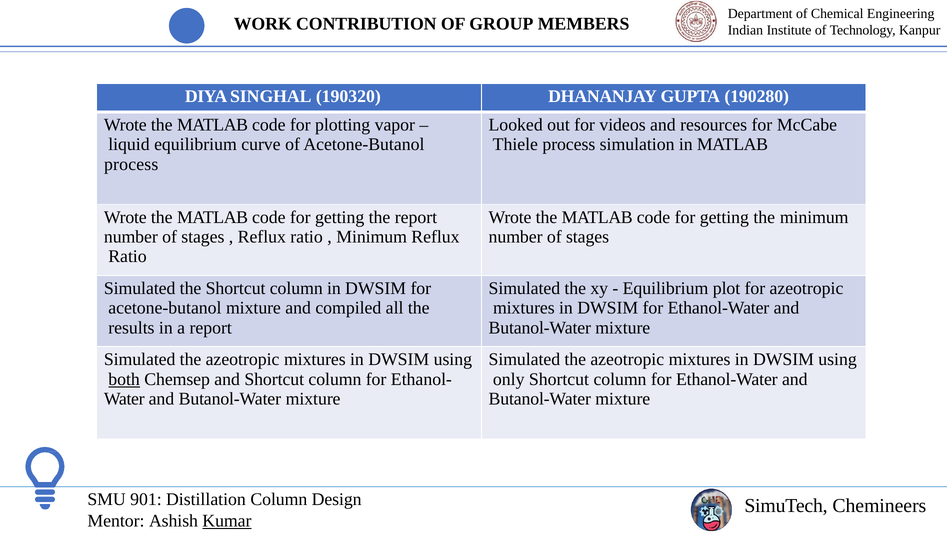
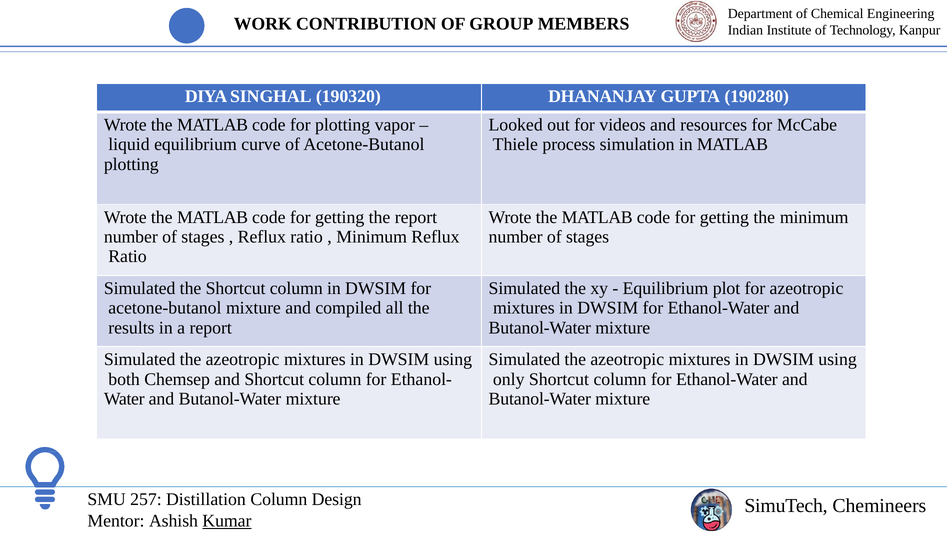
process: process -> plotting (131, 164)
both underline: present -> none (124, 379)
901: 901 -> 257 (146, 499)
